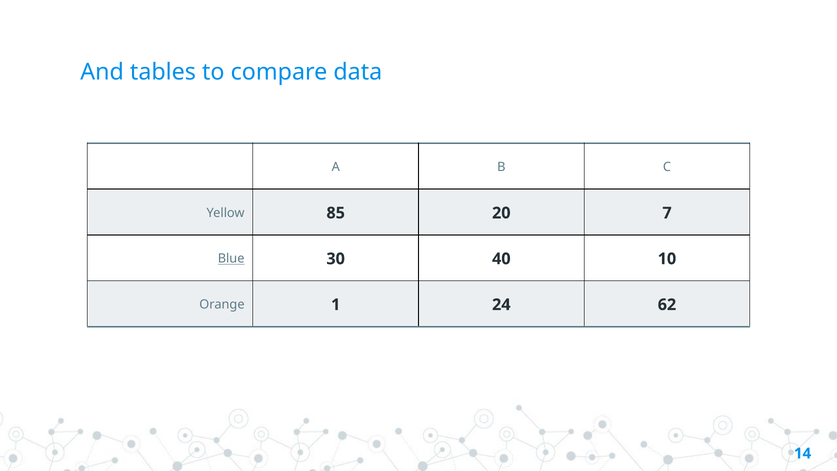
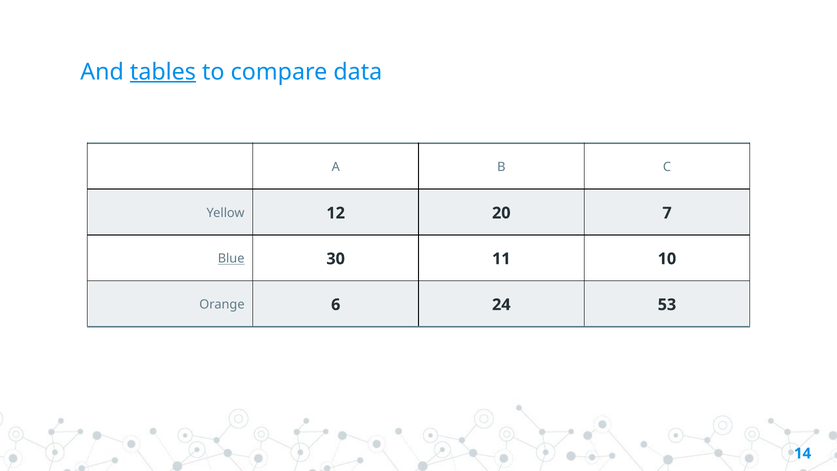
tables underline: none -> present (163, 72)
85: 85 -> 12 (336, 213)
40: 40 -> 11 (501, 259)
1: 1 -> 6 (336, 305)
62: 62 -> 53 (667, 305)
